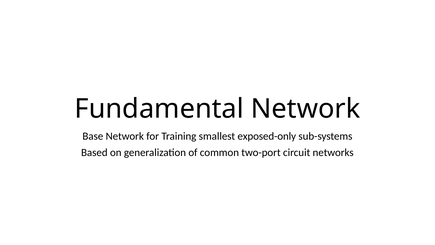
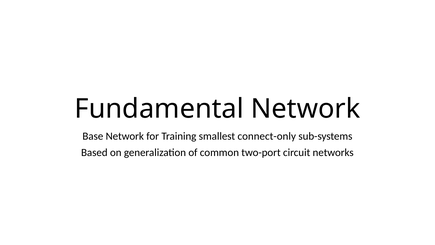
exposed-only: exposed-only -> connect-only (267, 136)
